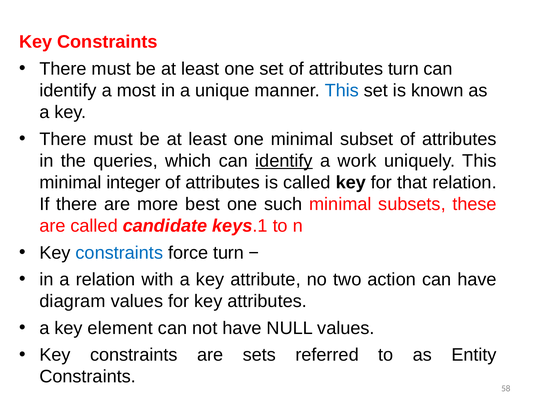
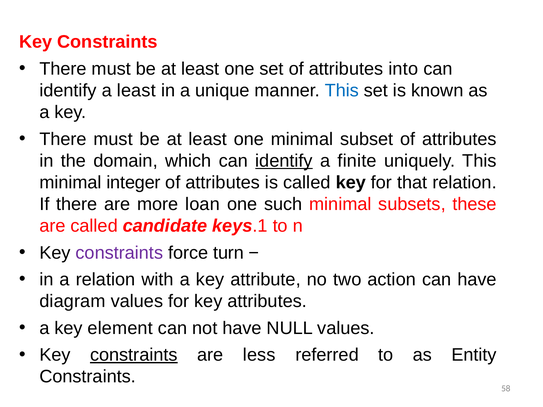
attributes turn: turn -> into (403, 69)
a most: most -> least (136, 91)
queries: queries -> domain (126, 161)
work: work -> finite (357, 161)
best: best -> loan (203, 204)
constraints colour: blue -> purple (119, 253)
constraints underline: none -> present (134, 355)
sets: sets -> less (259, 355)
